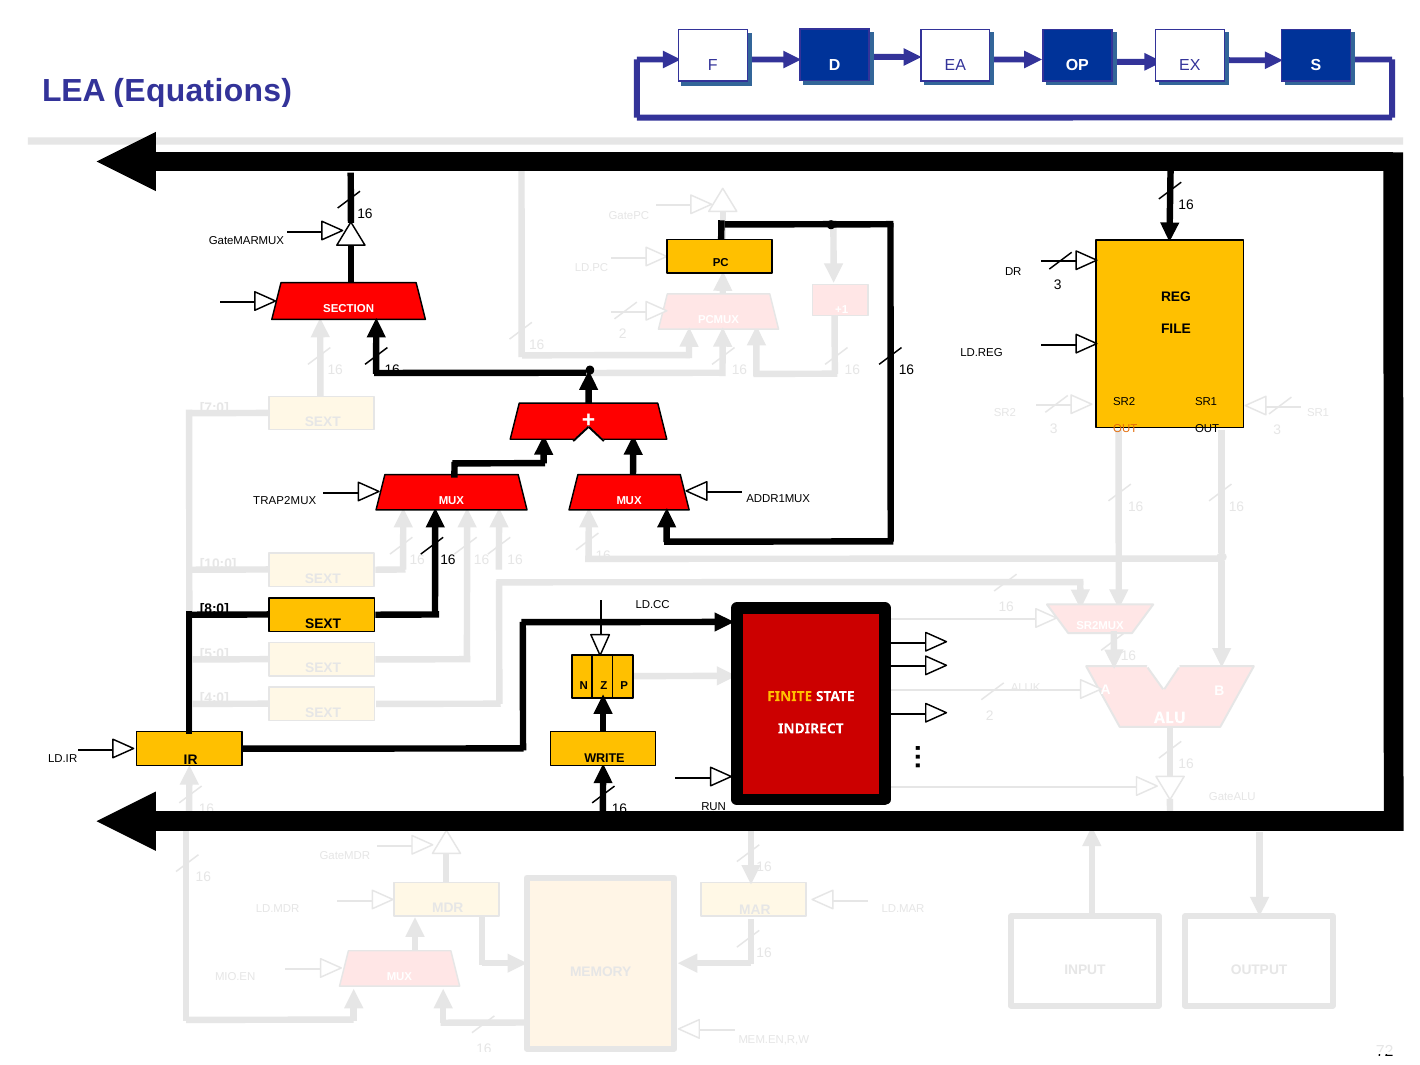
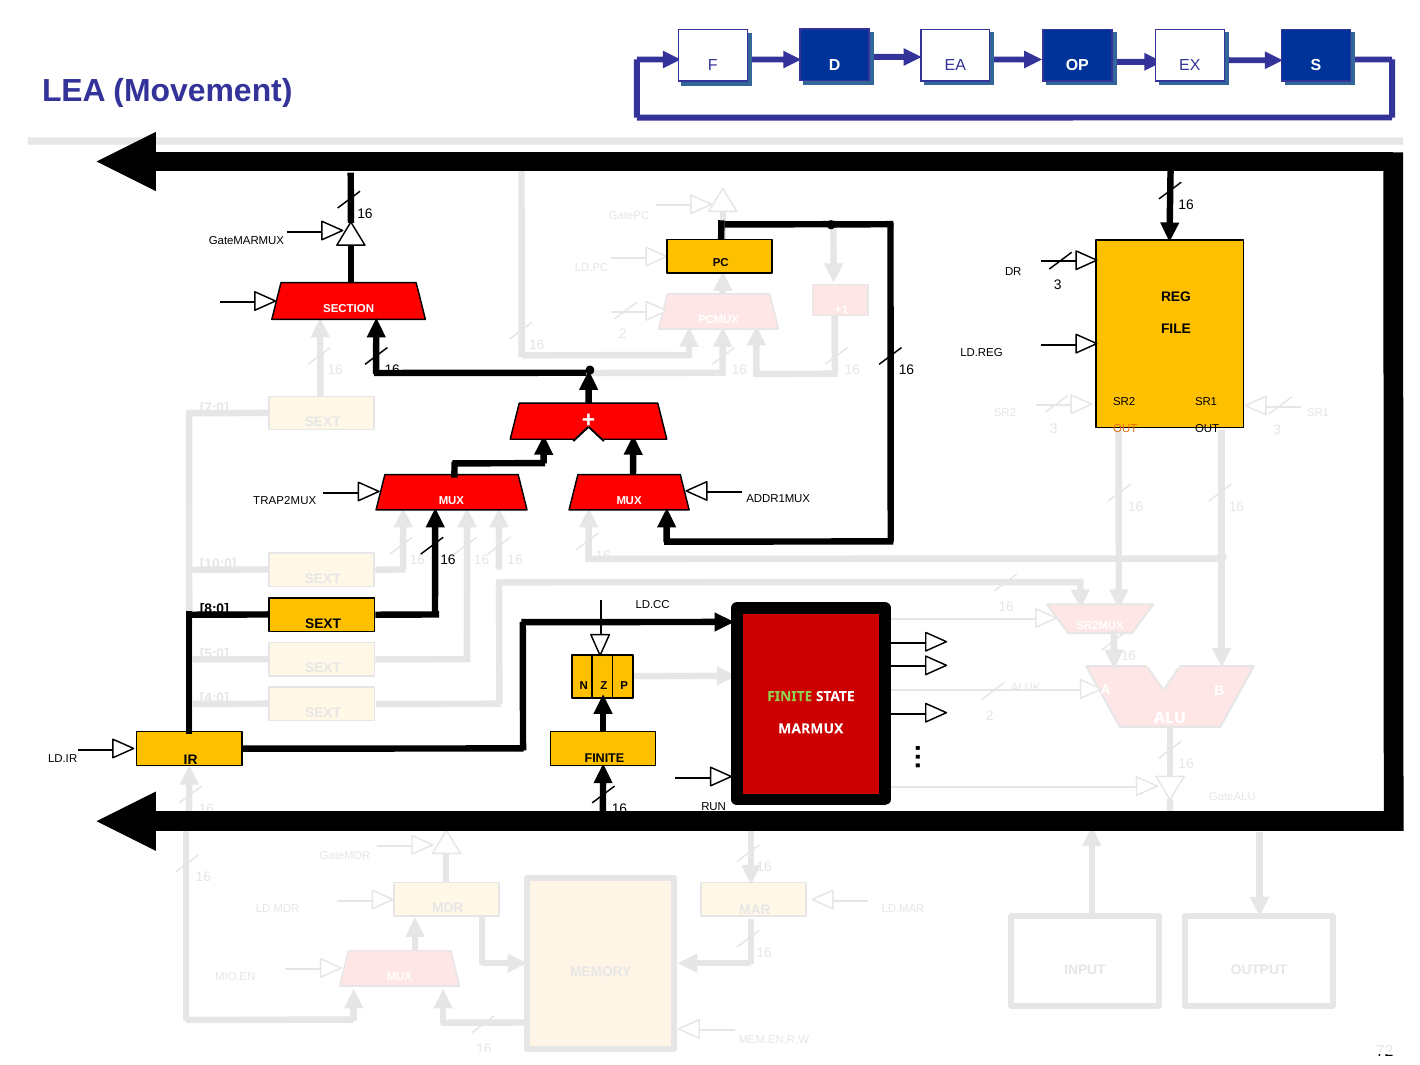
Equations: Equations -> Movement (203, 91)
FINITE colour: yellow -> light green (790, 696)
INDIRECT: INDIRECT -> MARMUX (811, 729)
WRITE: WRITE -> FINITE (604, 759)
